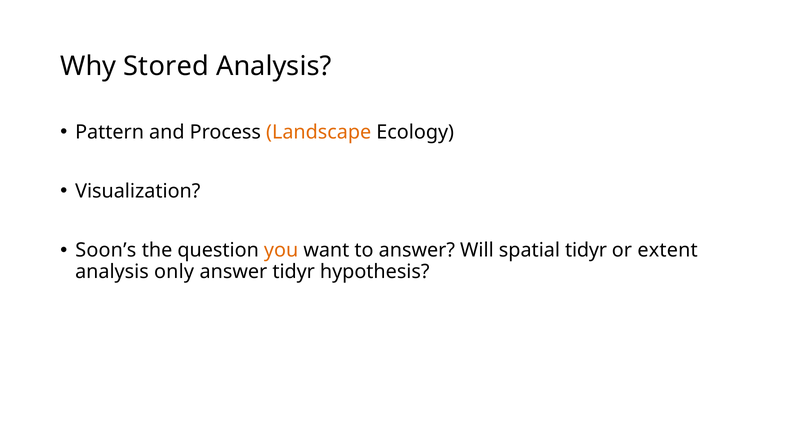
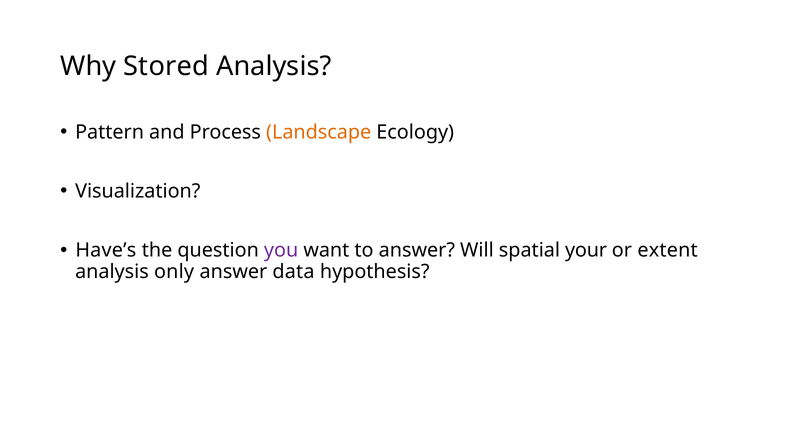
Soon’s: Soon’s -> Have’s (106, 250)
you colour: orange -> purple (281, 250)
spatial tidyr: tidyr -> your (586, 250)
answer tidyr: tidyr -> data (294, 272)
